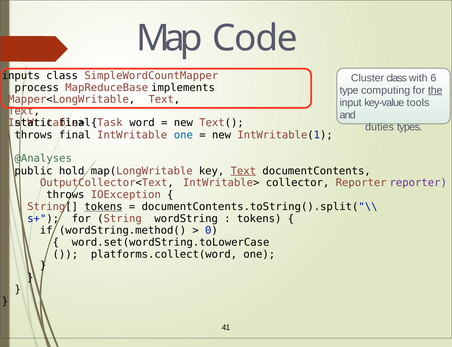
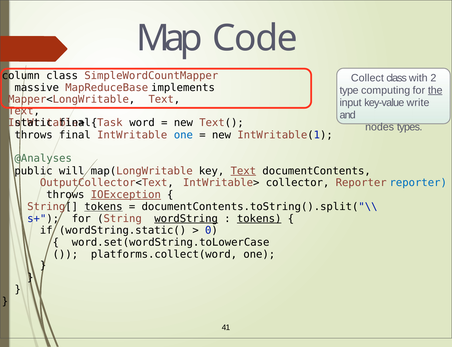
inputs: inputs -> column (21, 76)
Cluster: Cluster -> Collect (367, 78)
6: 6 -> 2 (433, 78)
process: process -> massive (37, 88)
tools: tools -> write (418, 103)
duties: duties -> nodes (380, 127)
hold: hold -> will (72, 171)
reporter colour: purple -> blue (418, 183)
IOException underline: none -> present (126, 195)
wordString underline: none -> present (186, 219)
tokens underline: none -> present (259, 219)
wordString.method(: wordString.method( -> wordString.static( (123, 231)
